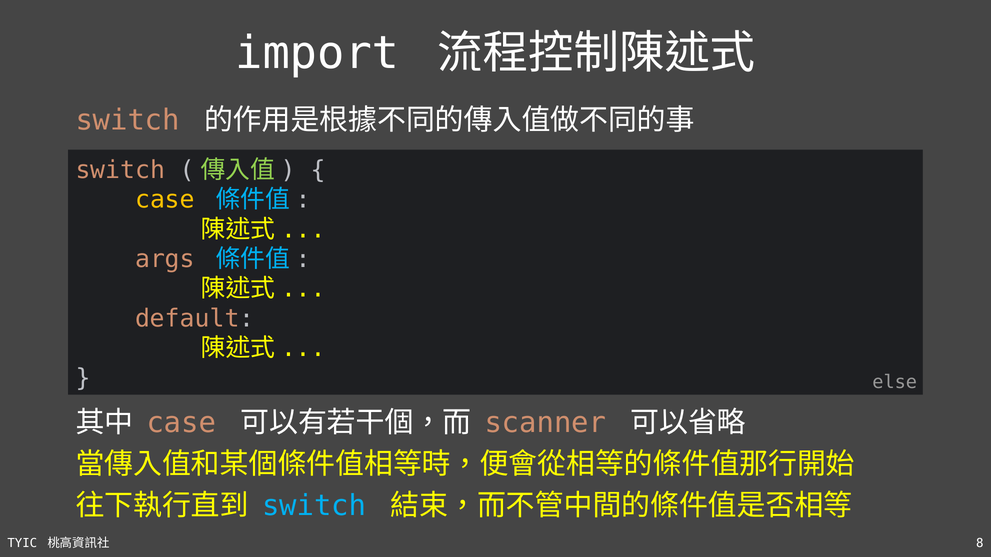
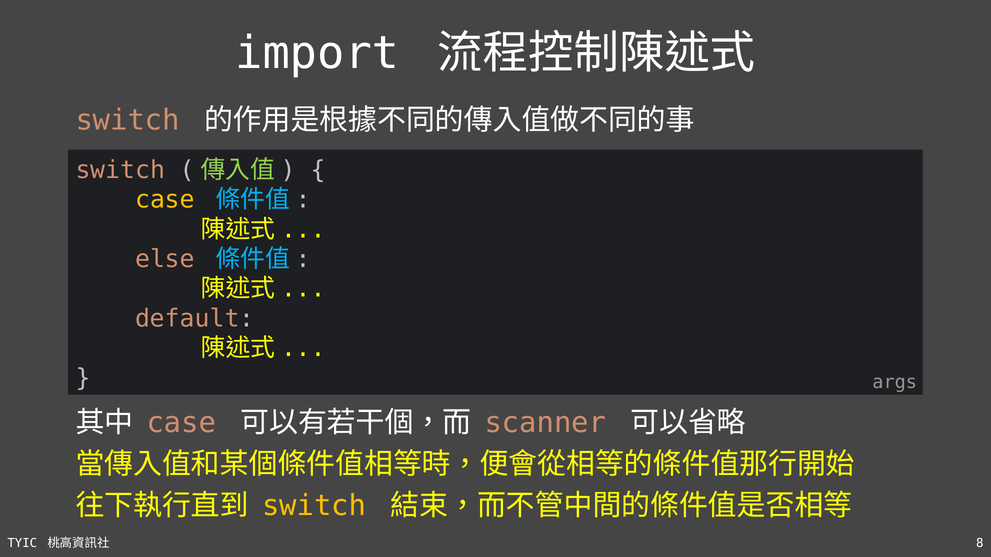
args: args -> else (165, 259)
else: else -> args (895, 382)
switch colour: light blue -> yellow (314, 506)
